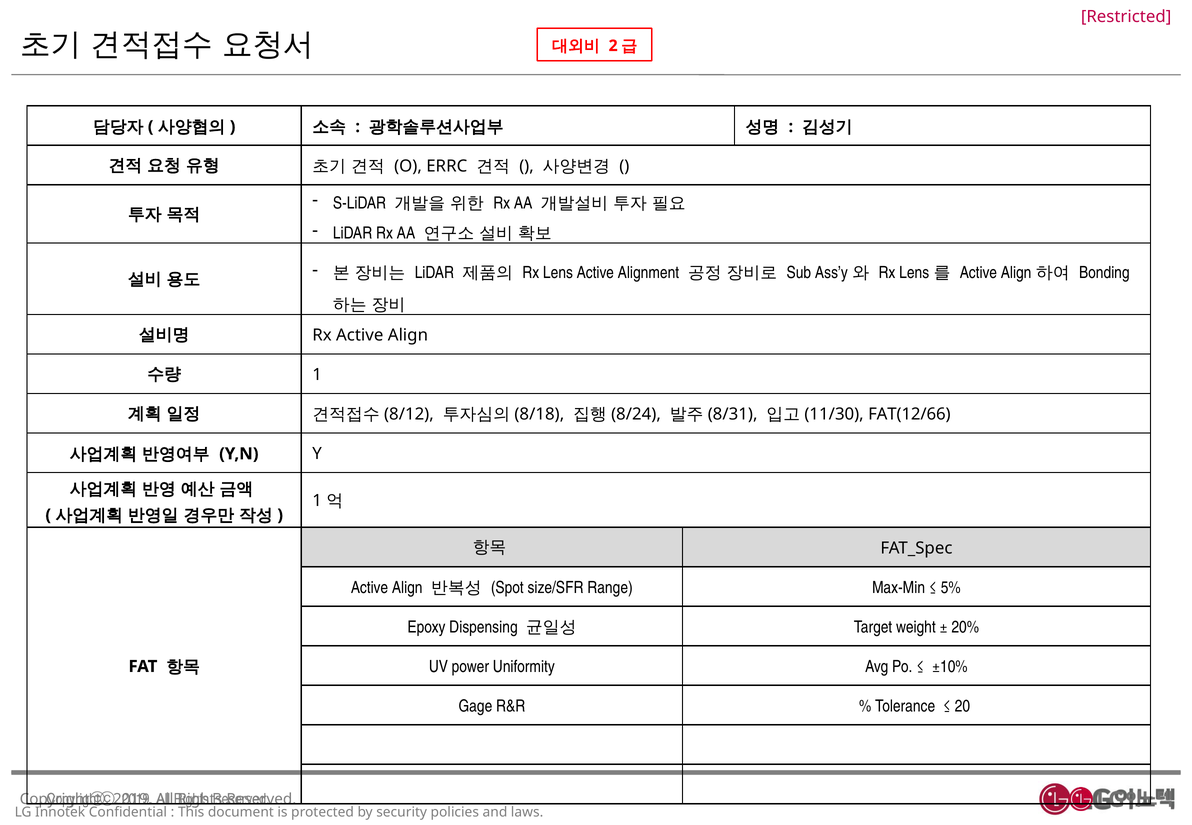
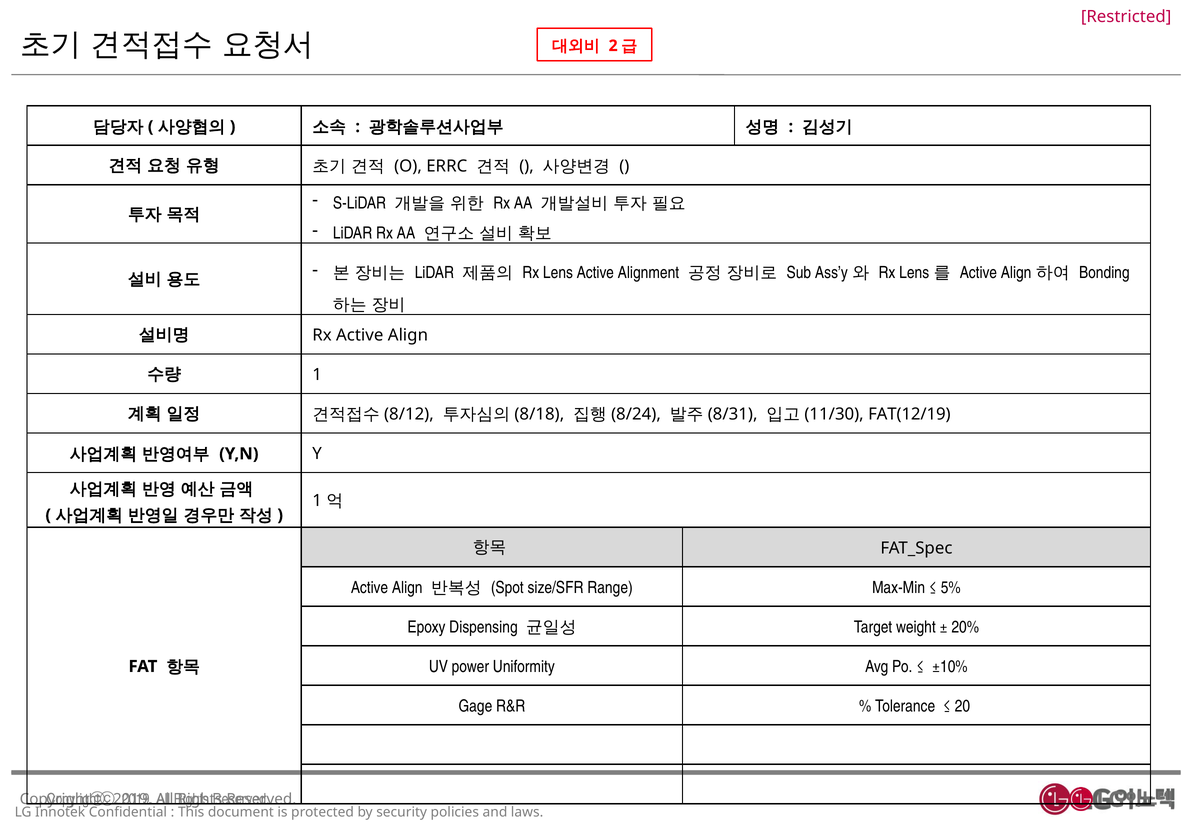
FAT(12/66: FAT(12/66 -> FAT(12/19 (909, 414)
